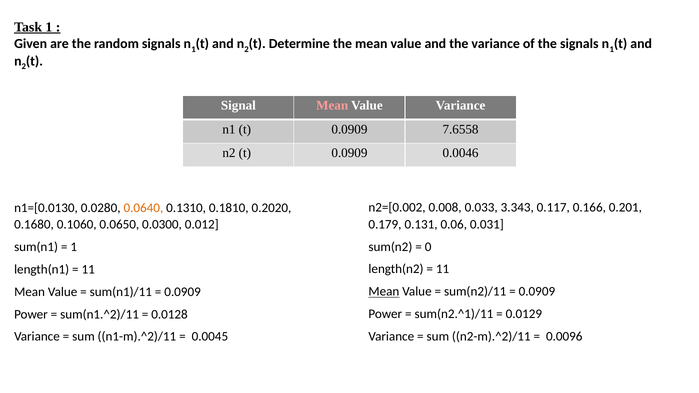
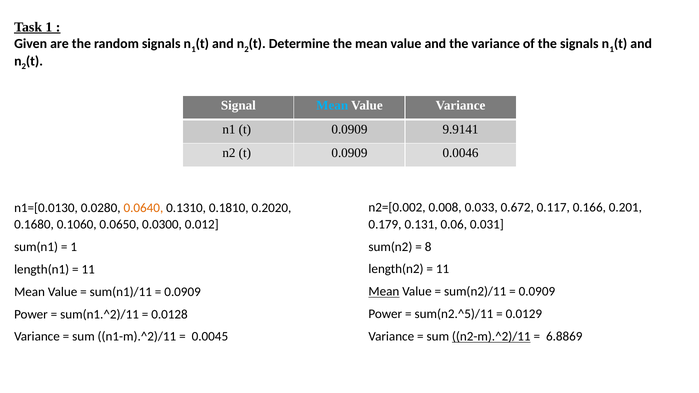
Mean colour: pink -> light blue (332, 106)
7.6558: 7.6558 -> 9.9141 (461, 129)
3.343: 3.343 -> 0.672 (517, 208)
0: 0 -> 8 (428, 247)
sum(n2.^1)/11: sum(n2.^1)/11 -> sum(n2.^5)/11 (454, 314)
n2-m).^2)/11 underline: none -> present (491, 337)
0.0096: 0.0096 -> 6.8869 (564, 337)
